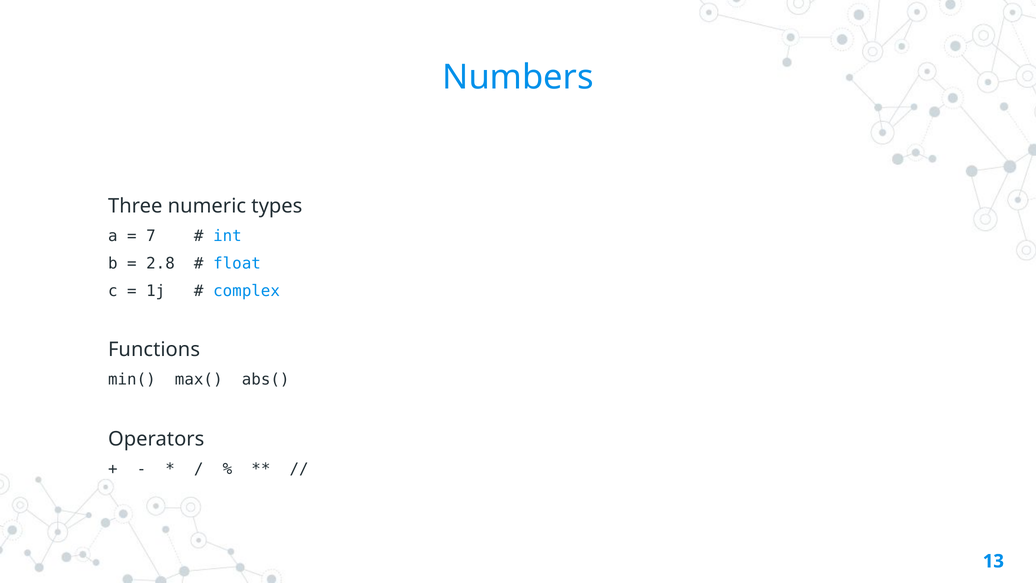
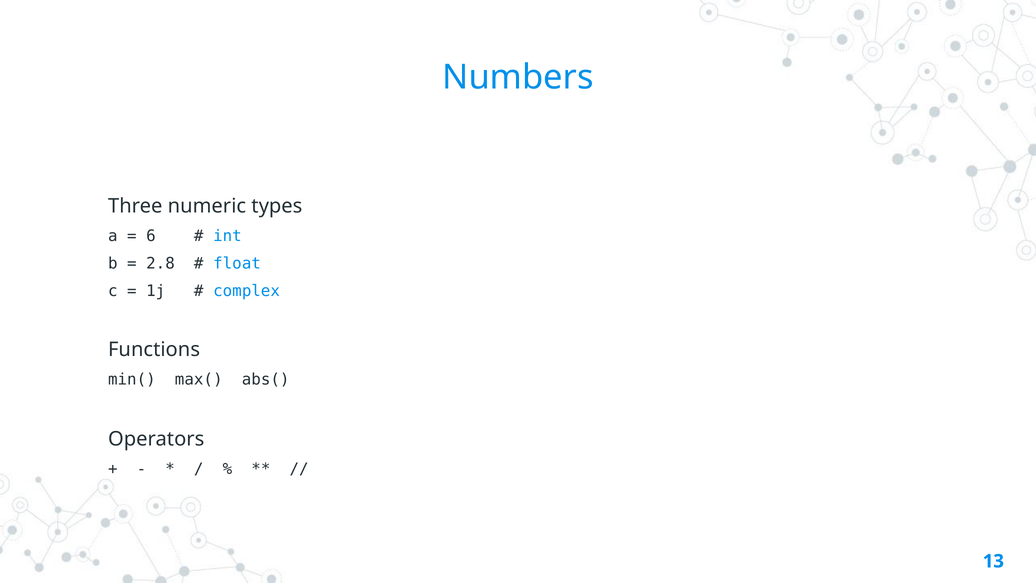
7: 7 -> 6 (151, 236)
